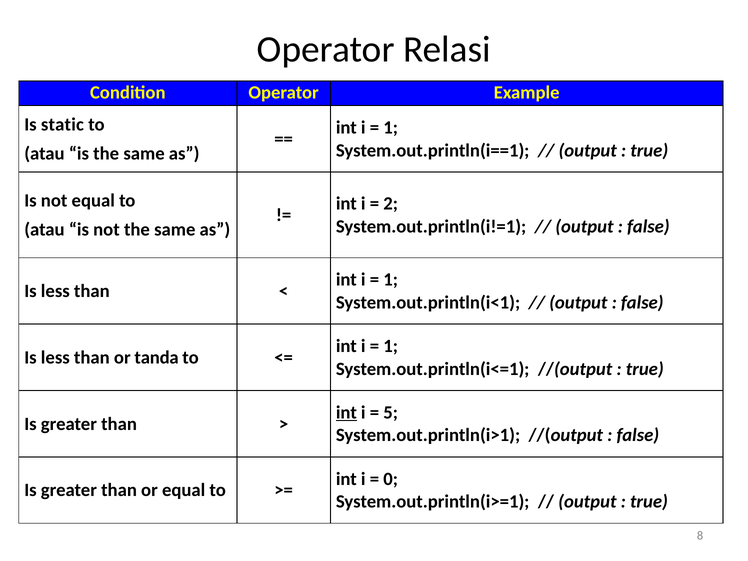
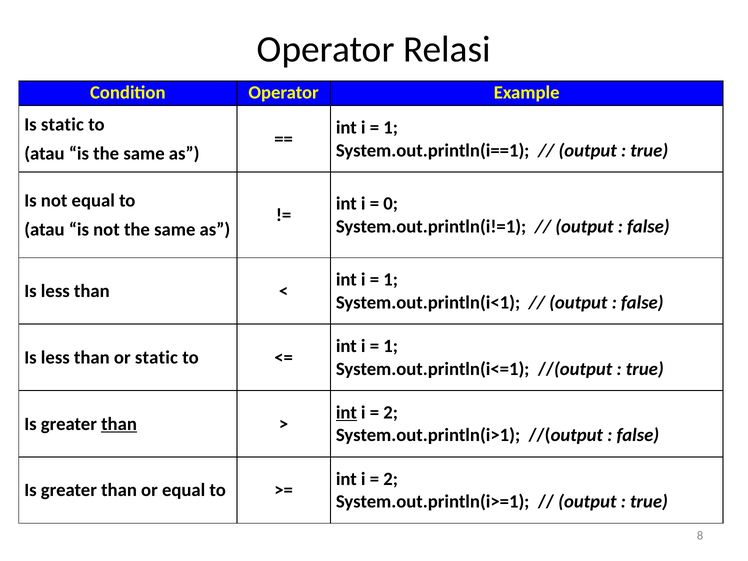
2: 2 -> 0 (391, 204)
or tanda: tanda -> static (156, 357)
5: 5 -> 2 (391, 412)
than underline: none -> present (119, 424)
0: 0 -> 2 (391, 479)
